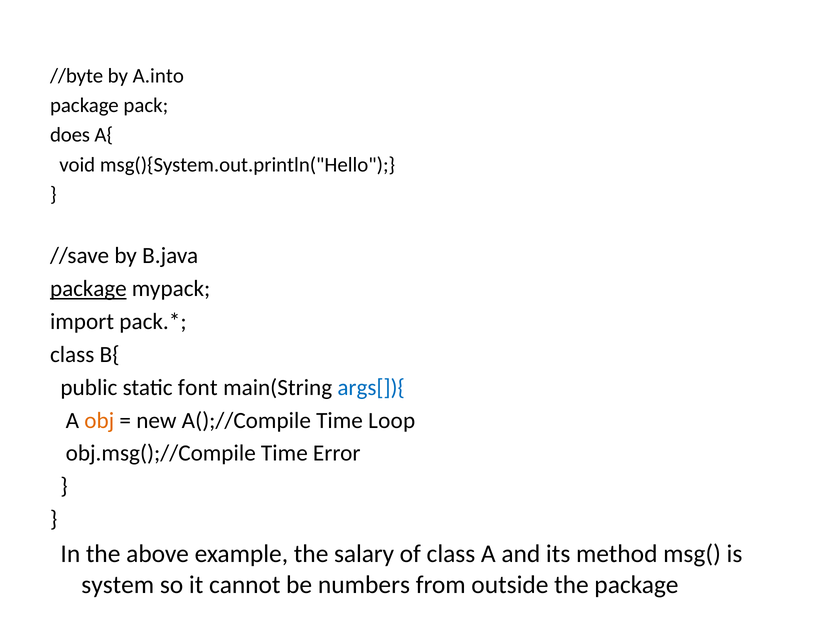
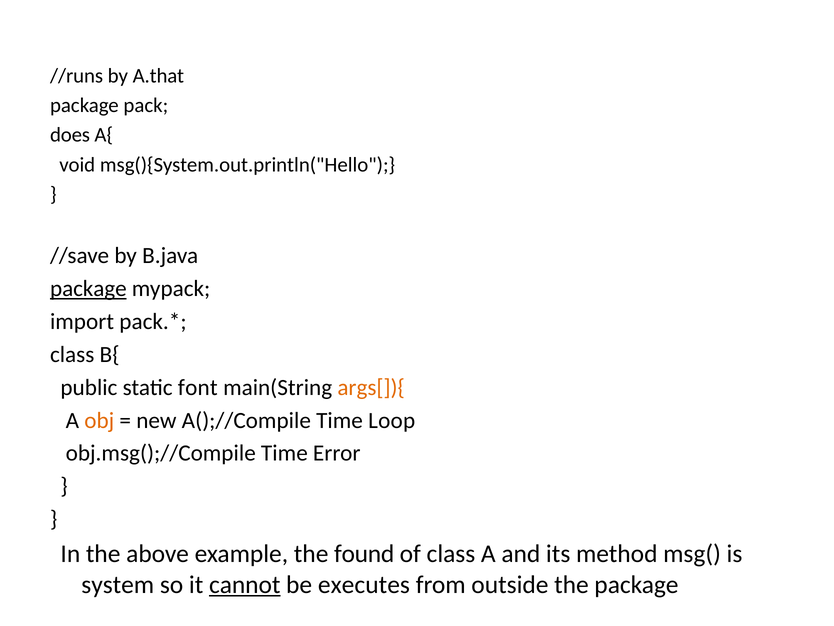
//byte: //byte -> //runs (77, 76)
A.into: A.into -> A.that (158, 76)
args[]){ colour: blue -> orange (371, 387)
salary: salary -> found (364, 554)
cannot underline: none -> present (245, 584)
numbers: numbers -> executes (364, 584)
